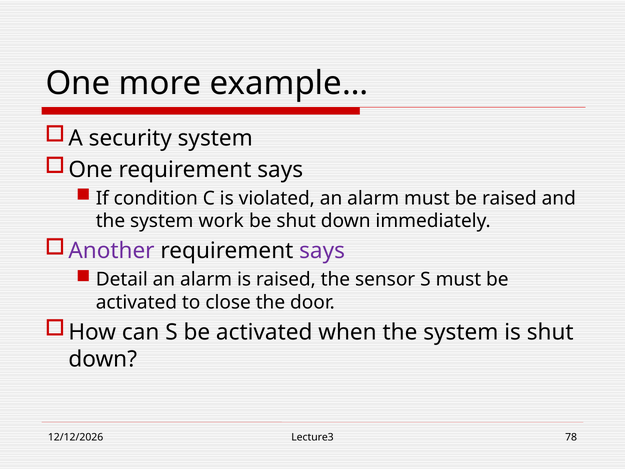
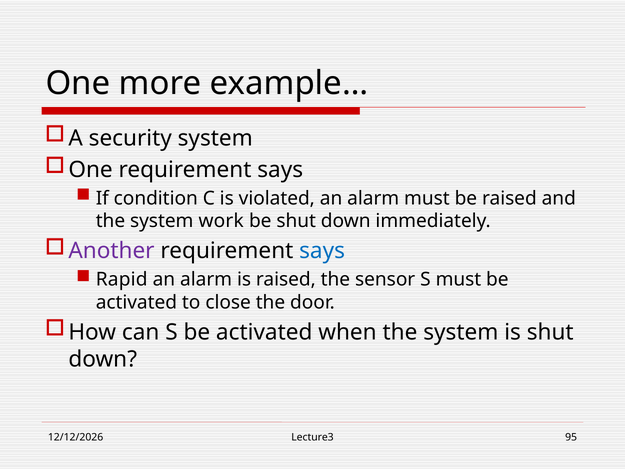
says colour: purple -> blue (322, 251)
Detail: Detail -> Rapid (122, 279)
78: 78 -> 95 (571, 437)
